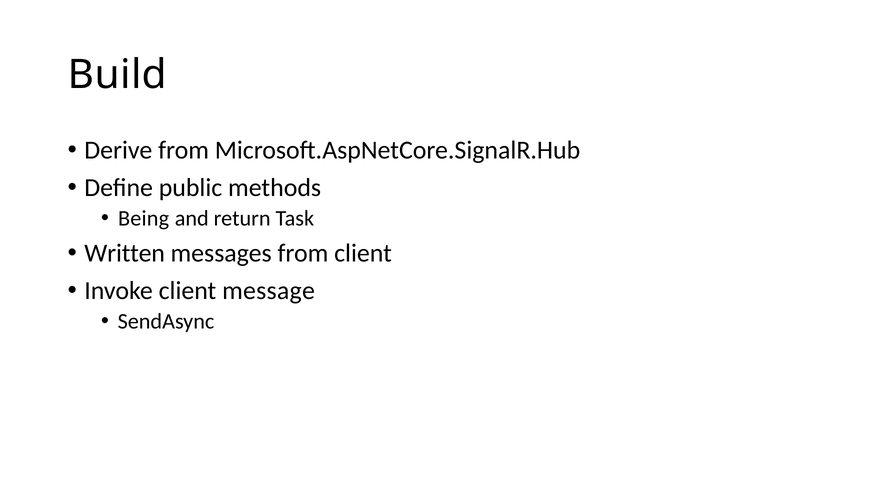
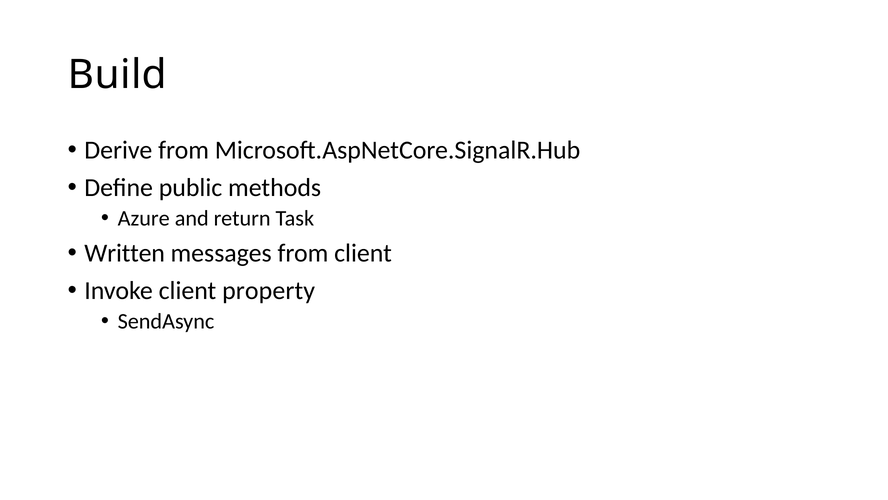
Being: Being -> Azure (144, 218)
message: message -> property (269, 290)
